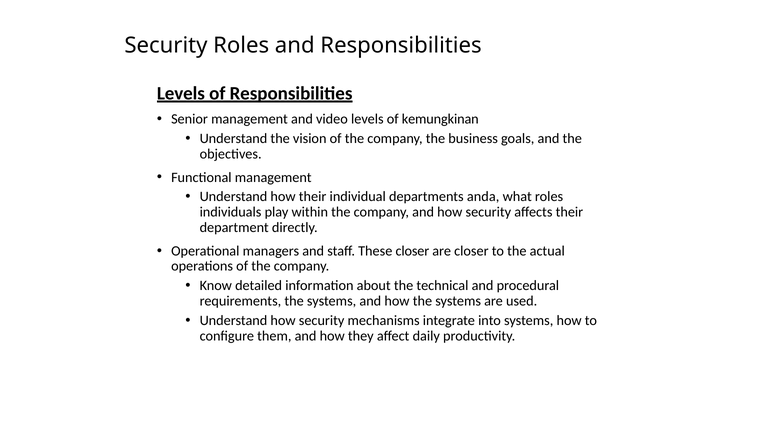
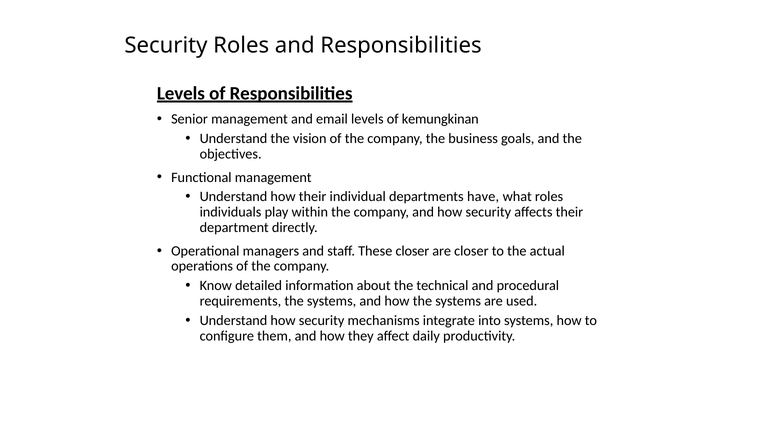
video: video -> email (332, 119)
anda: anda -> have (483, 196)
